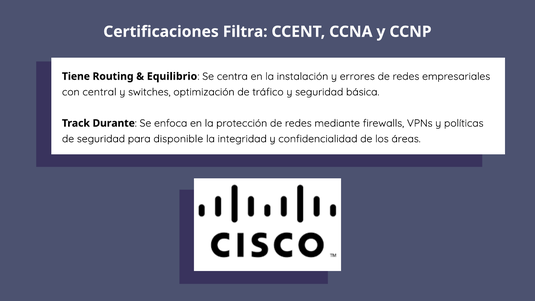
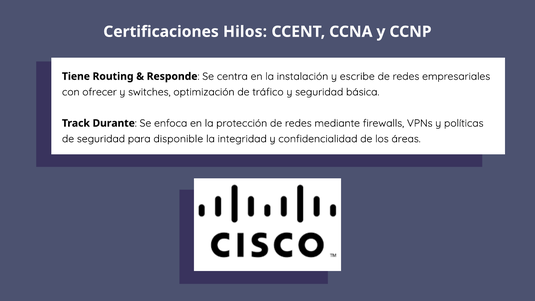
Filtra: Filtra -> Hilos (245, 32)
Equilibrio: Equilibrio -> Responde (172, 76)
errores: errores -> escribe (357, 76)
central: central -> ofrecer (100, 92)
